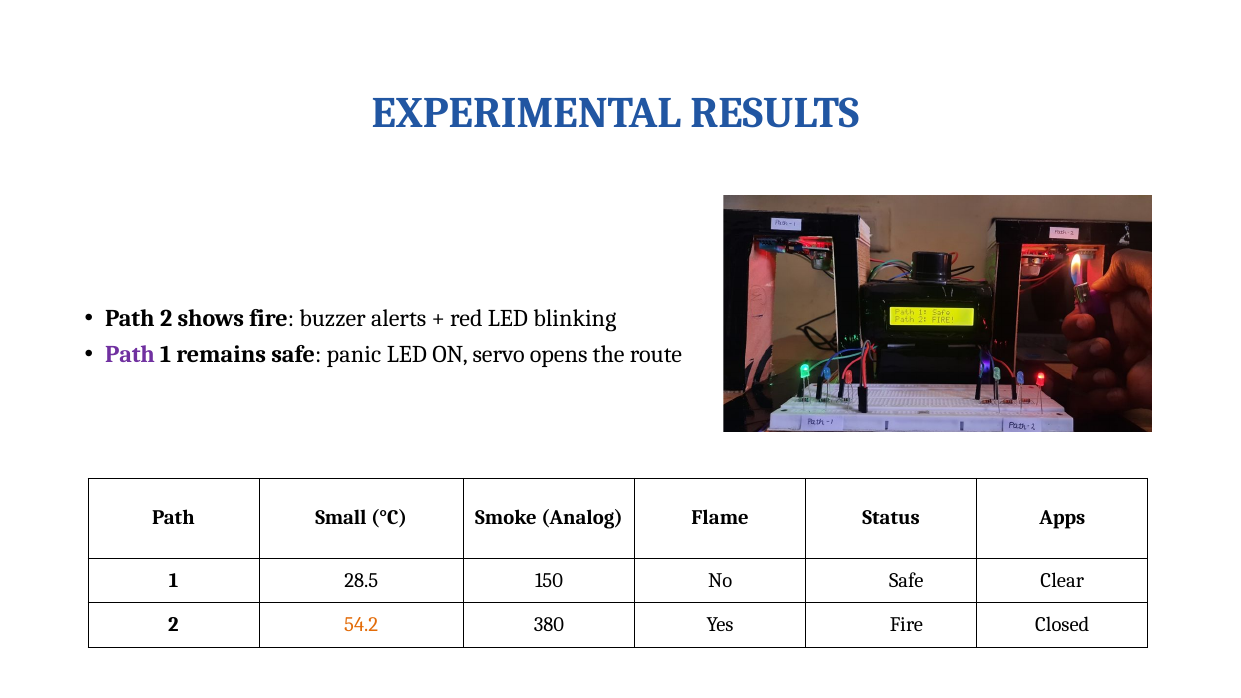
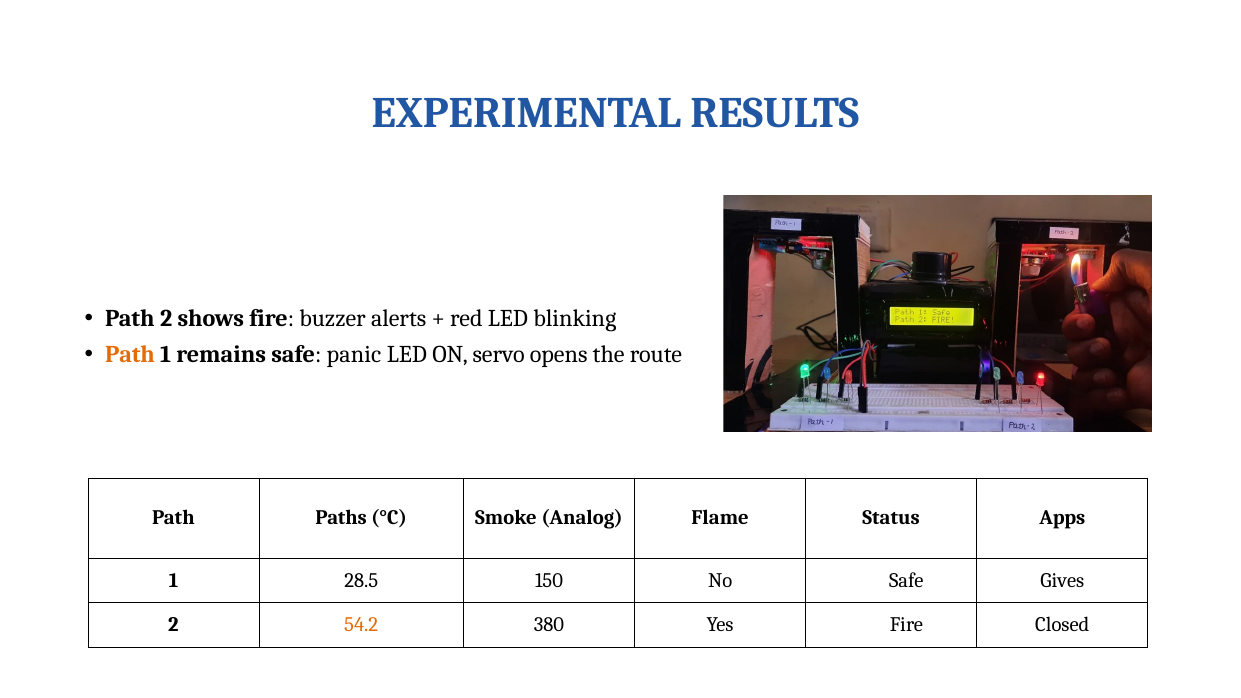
Path colour: purple -> orange (130, 355)
Small: Small -> Paths (341, 518)
Clear: Clear -> Gives (1062, 580)
